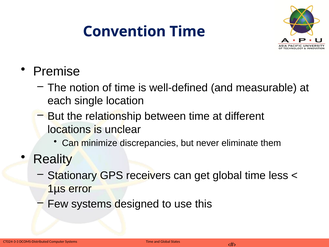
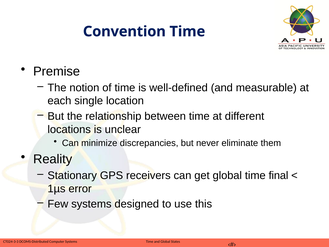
less: less -> final (278, 175)
